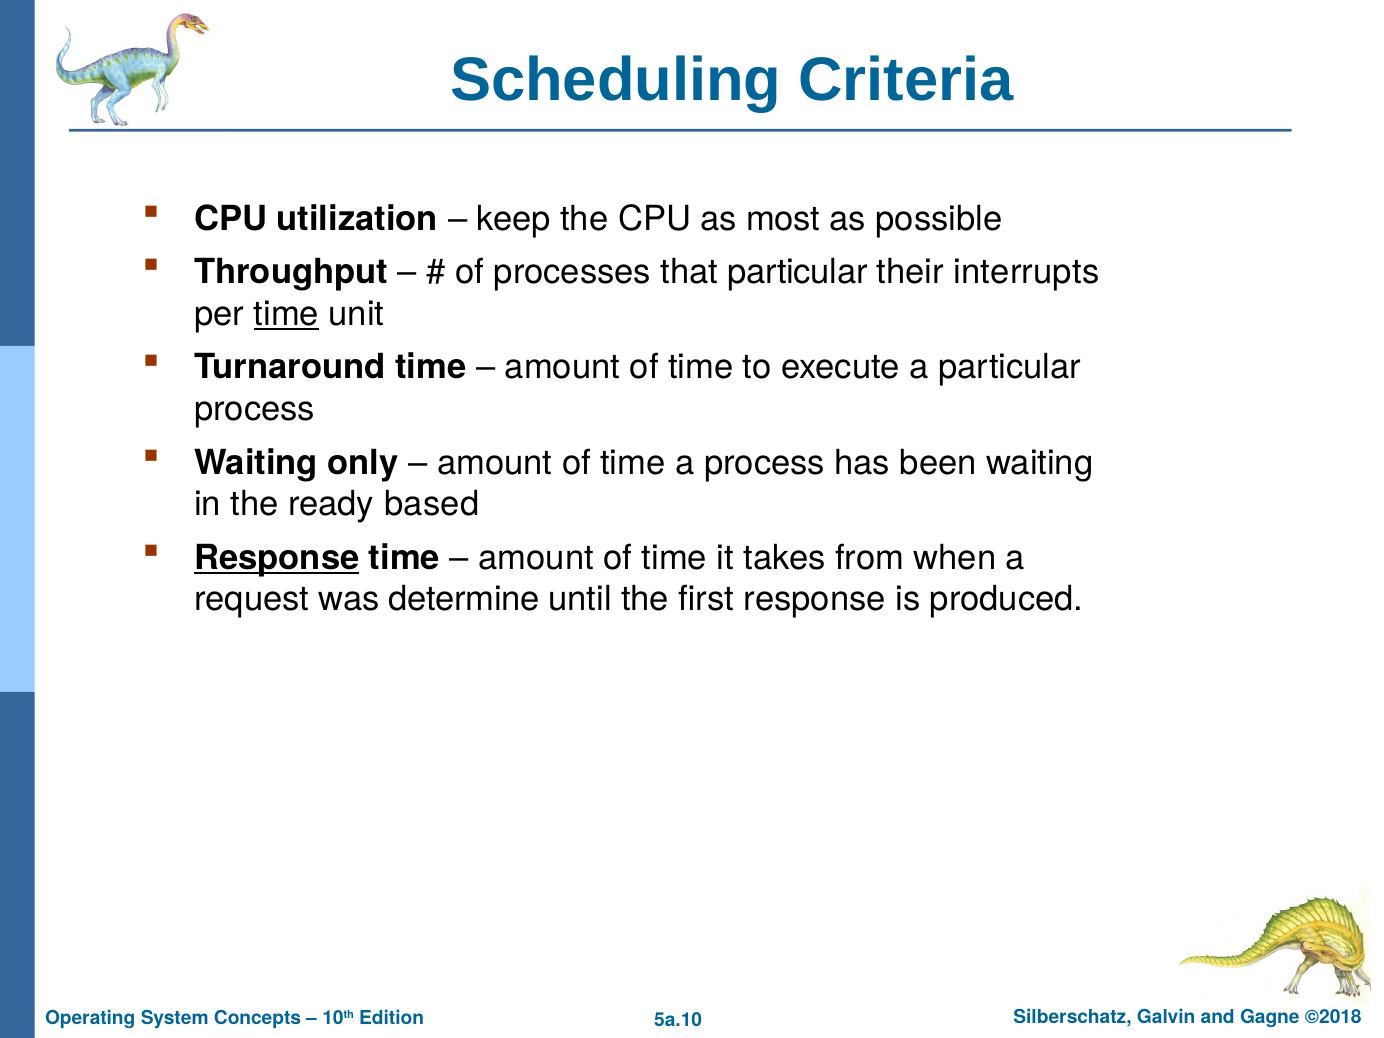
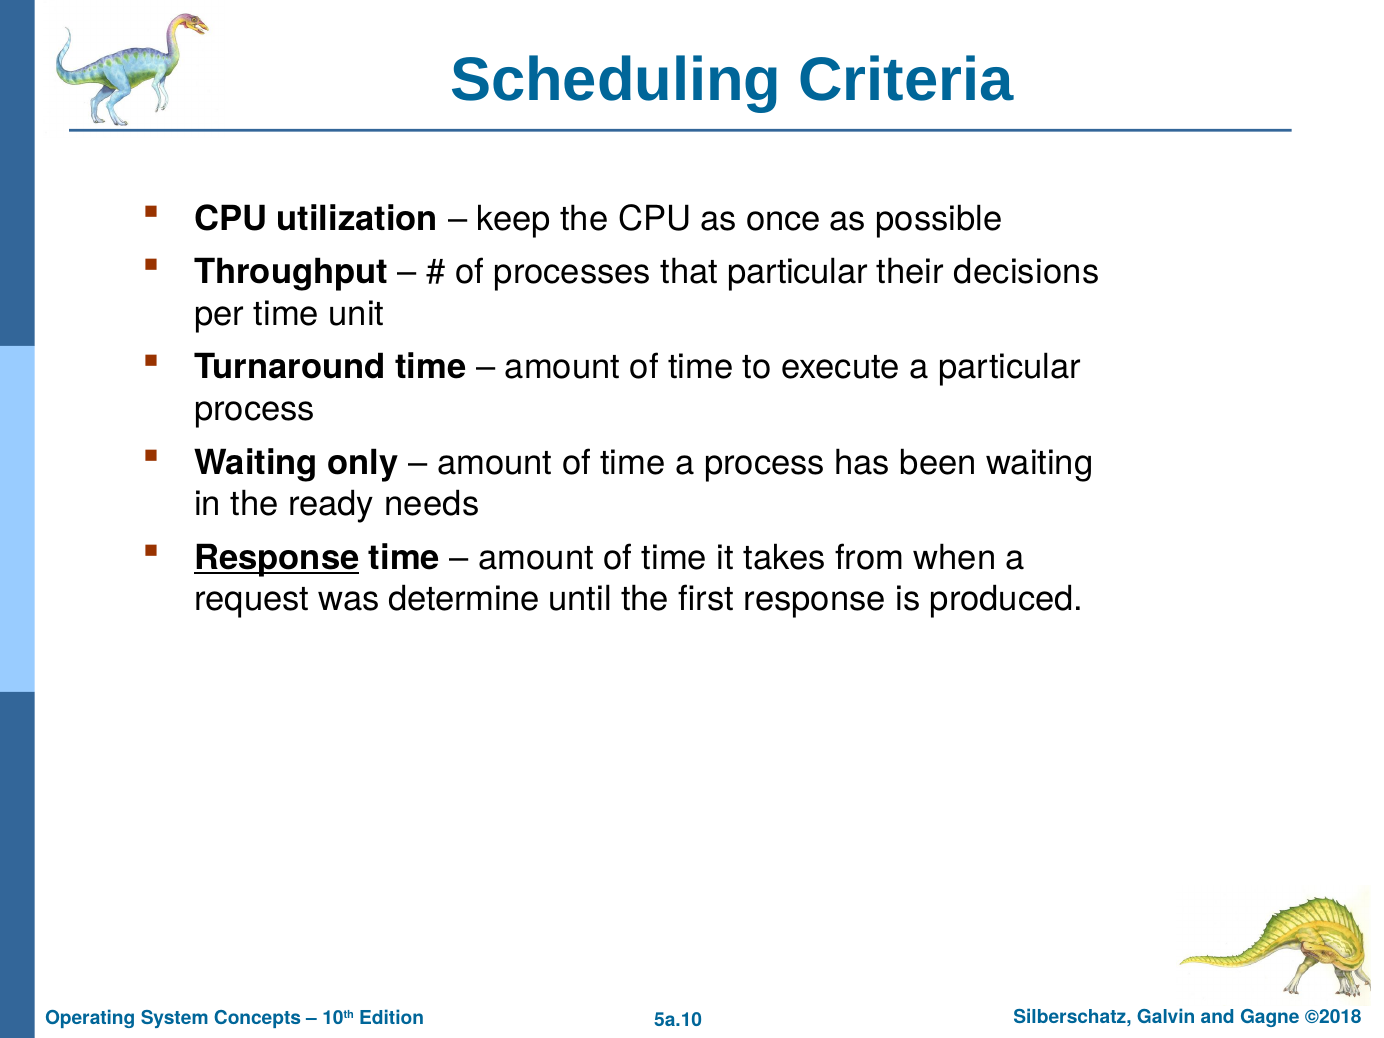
most: most -> once (783, 219)
interrupts: interrupts -> decisions (1027, 272)
time underline: present -> none (286, 314)
based: based -> needs (432, 504)
